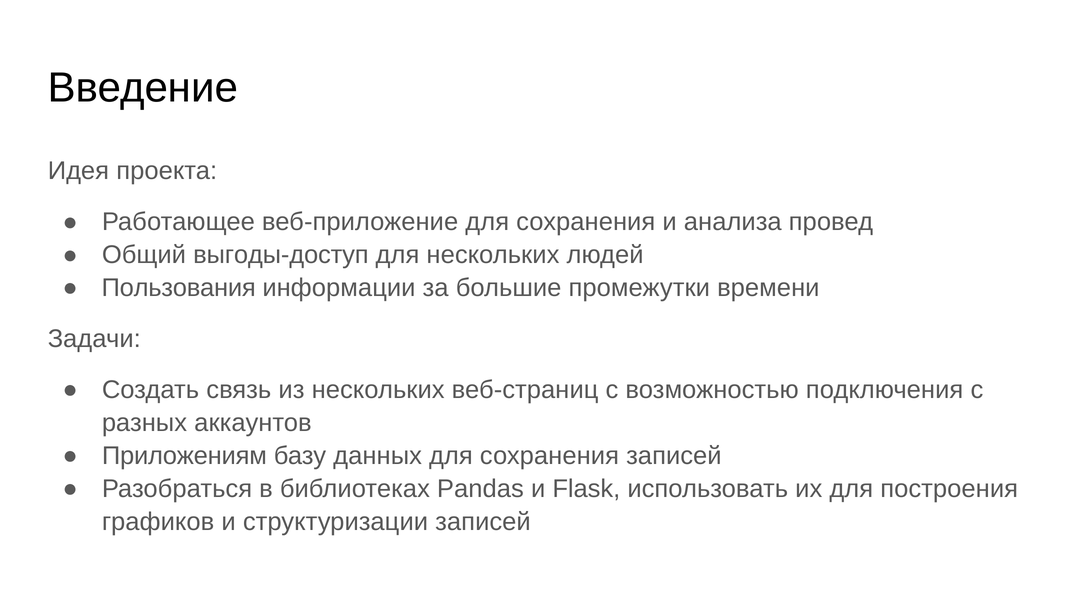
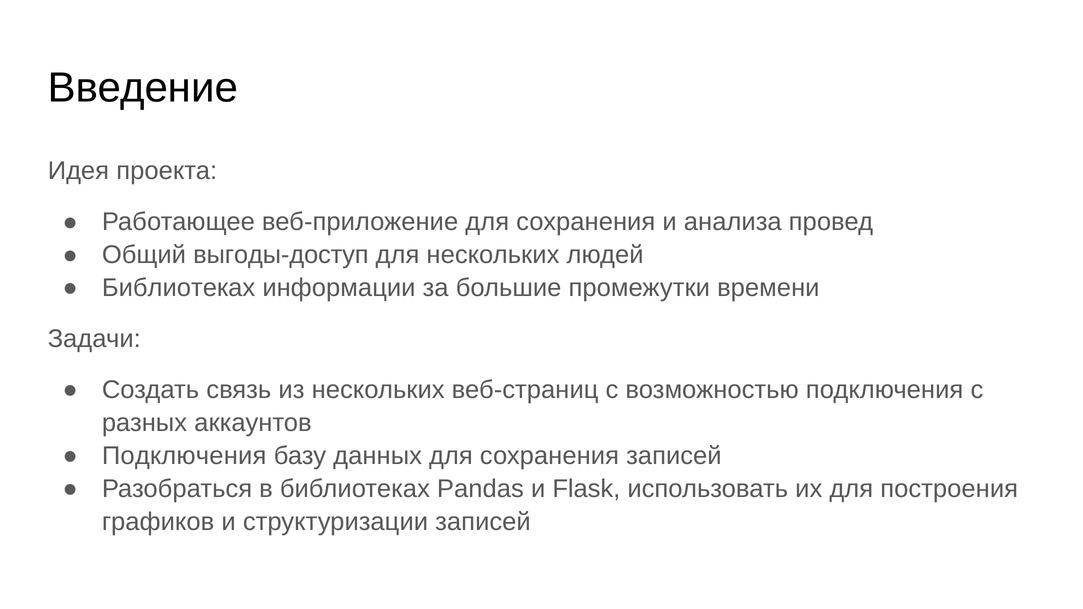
Пользования: Пользования -> Библиотеках (179, 288)
Приложениям: Приложениям -> Подключения (184, 456)
